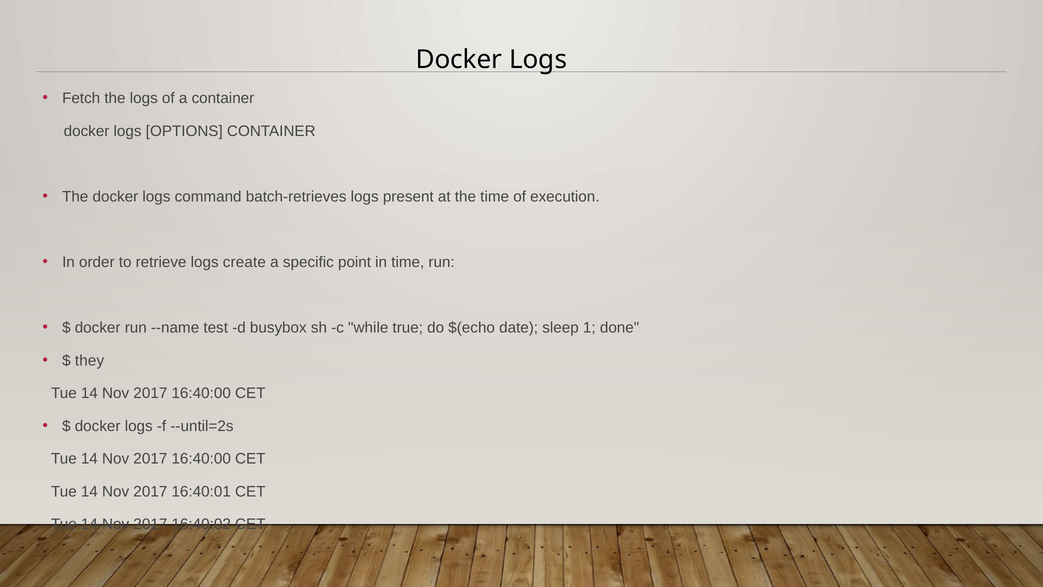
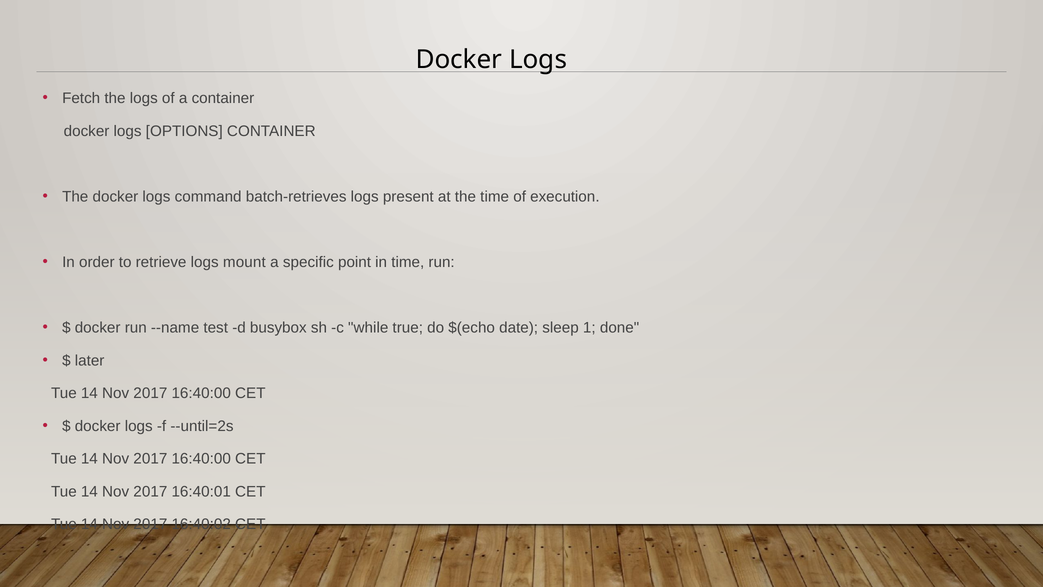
create: create -> mount (244, 262)
they: they -> later (90, 360)
